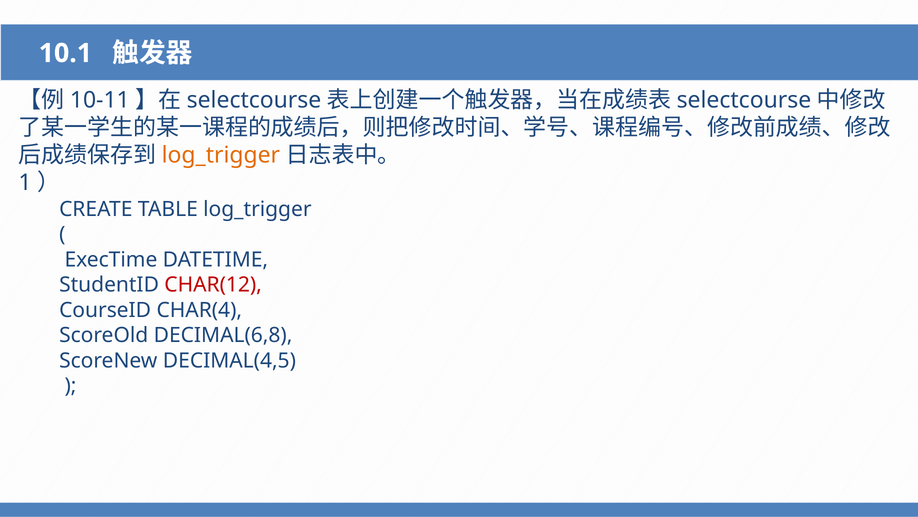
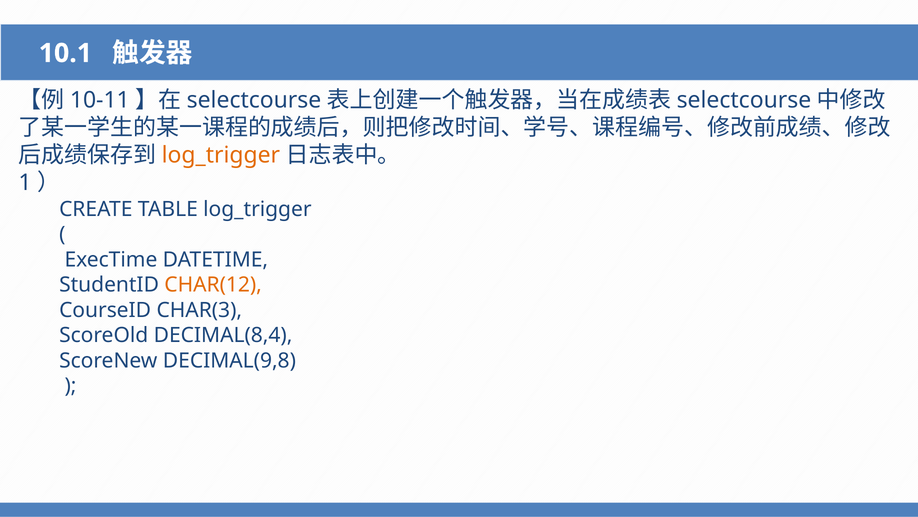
CHAR(12 colour: red -> orange (213, 285)
CHAR(4: CHAR(4 -> CHAR(3 (199, 310)
DECIMAL(6,8: DECIMAL(6,8 -> DECIMAL(8,4 (223, 335)
DECIMAL(4,5: DECIMAL(4,5 -> DECIMAL(9,8 (229, 360)
